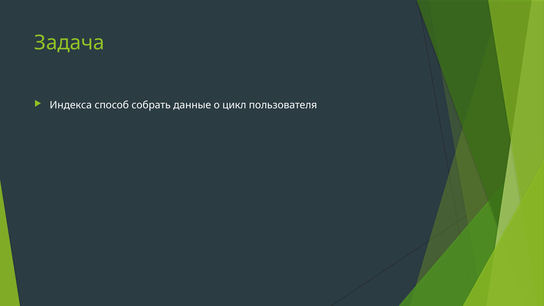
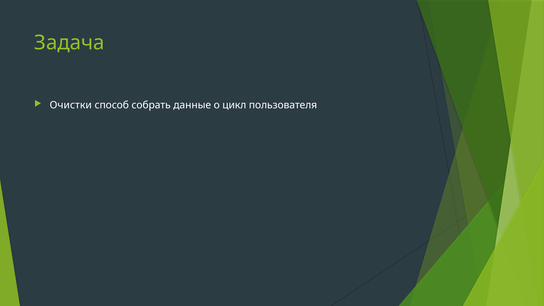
Индекса: Индекса -> Очистки (71, 105)
